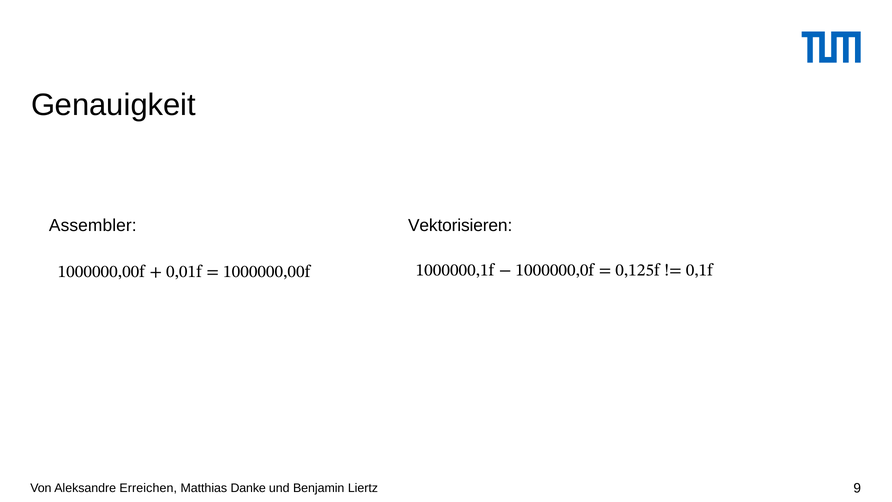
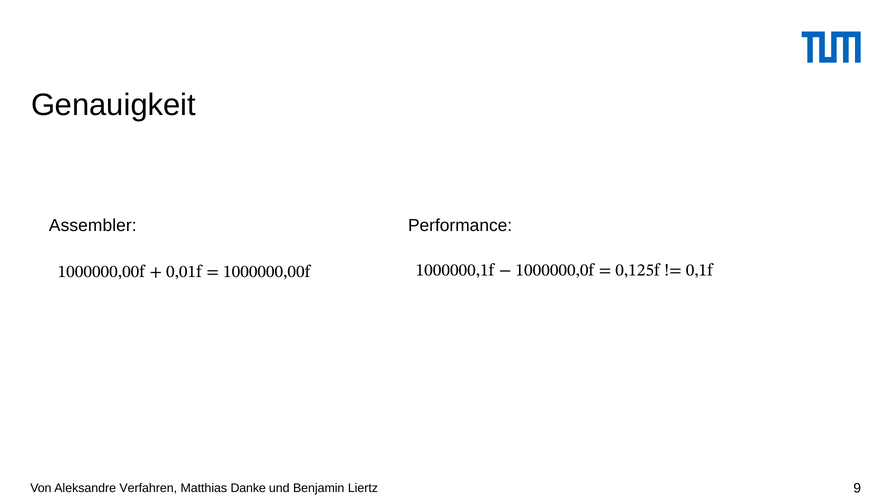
Vektorisieren: Vektorisieren -> Performance (460, 225)
Erreichen: Erreichen -> Verfahren (148, 488)
